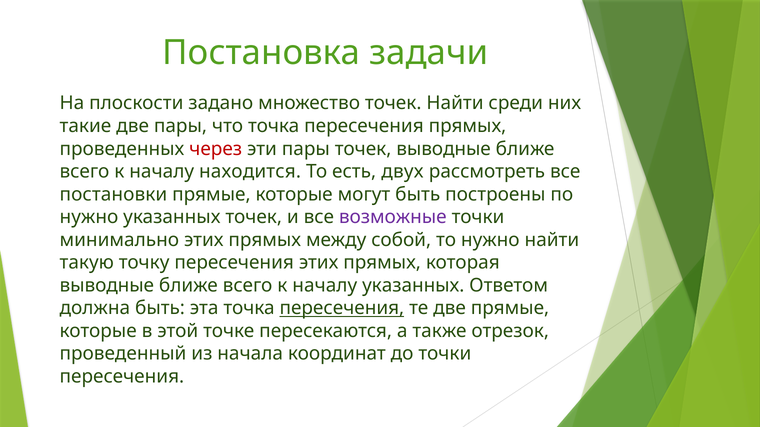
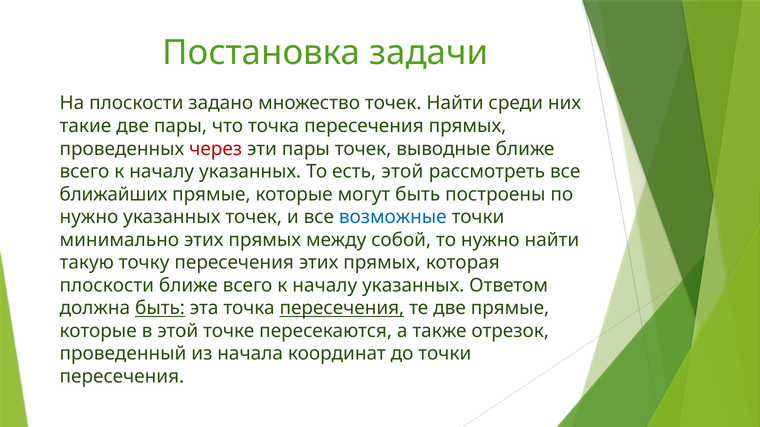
находится: находится -> указанных (250, 172)
есть двух: двух -> этой (402, 172)
постановки: постановки -> ближайших (114, 195)
возможные colour: purple -> blue (393, 217)
выводные: выводные -> плоскости (107, 286)
быть underline: none -> present (160, 309)
